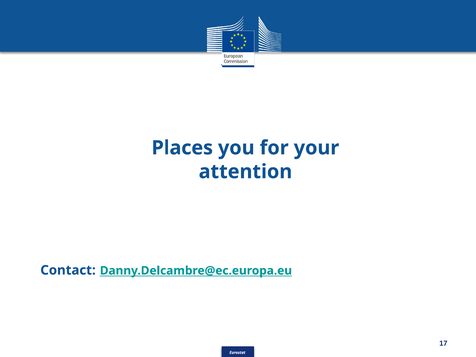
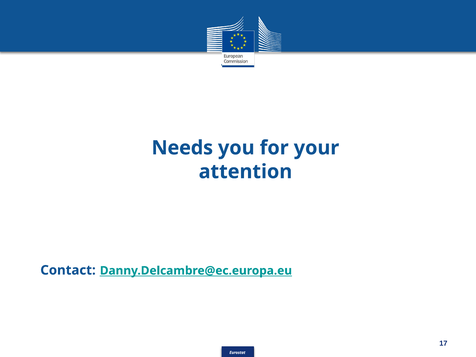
Places: Places -> Needs (182, 148)
